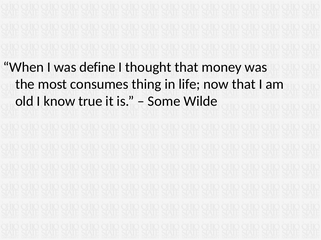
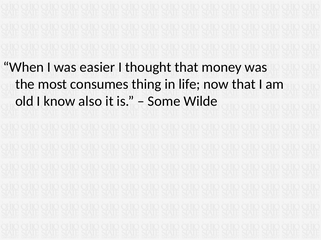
define: define -> easier (97, 67)
true: true -> also (90, 102)
